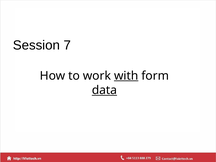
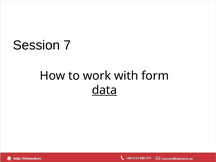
with underline: present -> none (126, 76)
